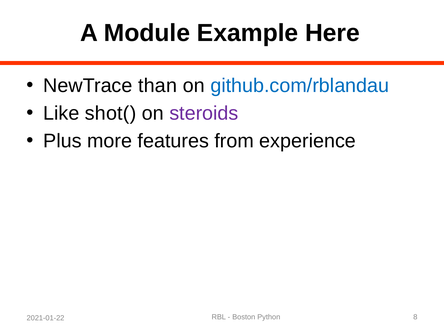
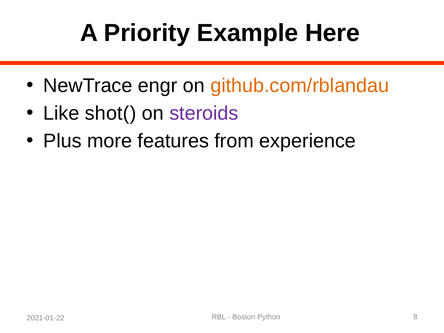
Module: Module -> Priority (147, 33)
than: than -> engr (158, 86)
github.com/rblandau colour: blue -> orange (300, 86)
